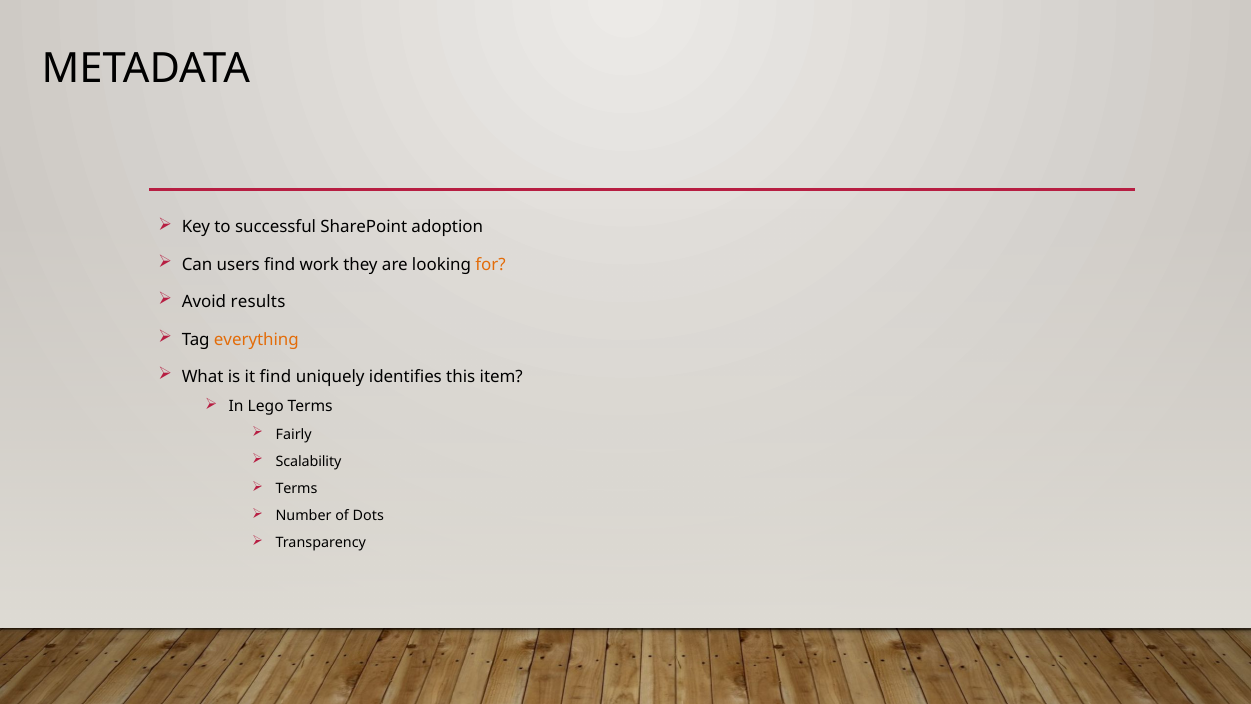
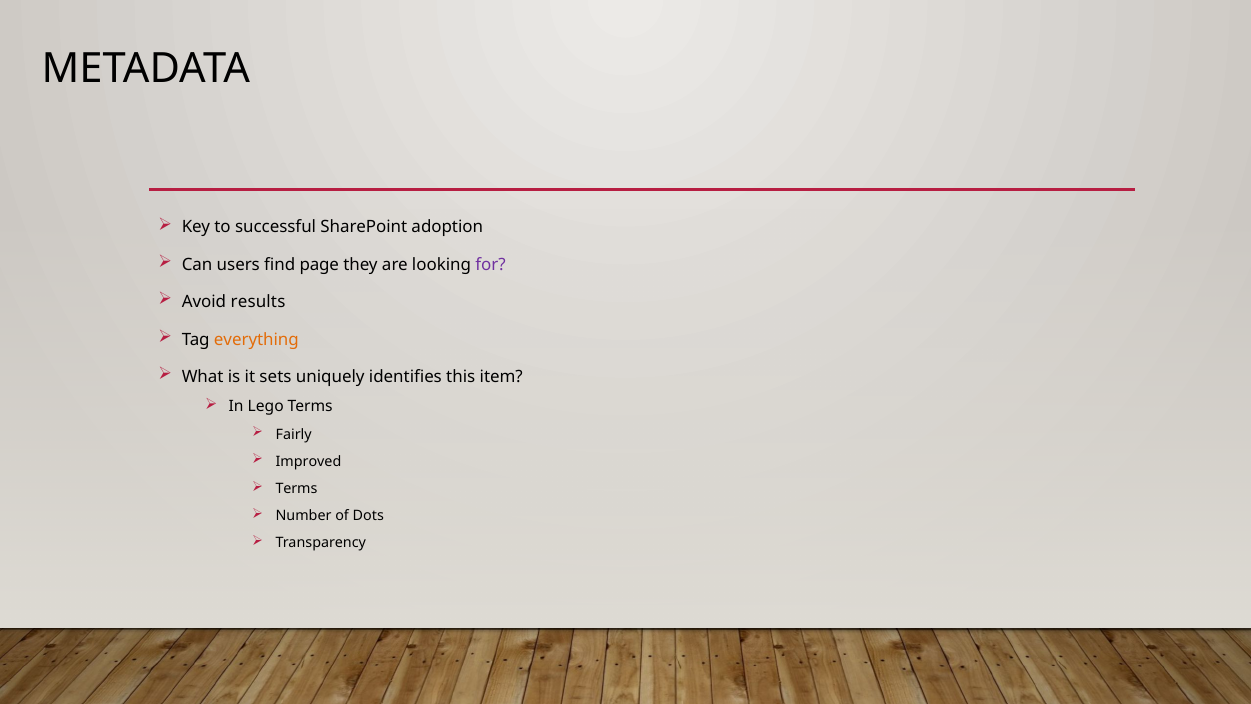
work: work -> page (319, 264)
for colour: orange -> purple (491, 264)
it find: find -> sets (276, 377)
Scalability: Scalability -> Improved (308, 461)
